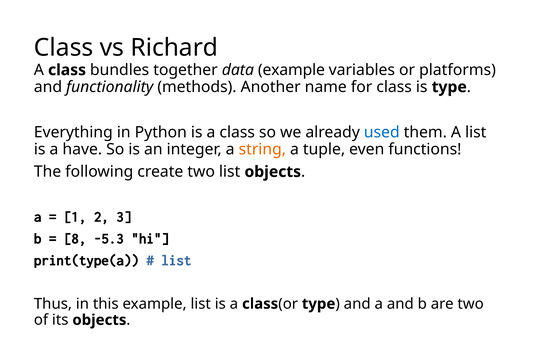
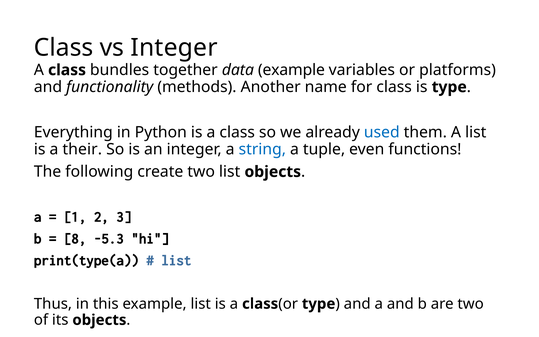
vs Richard: Richard -> Integer (174, 48)
have: have -> their (82, 149)
string colour: orange -> blue (262, 149)
